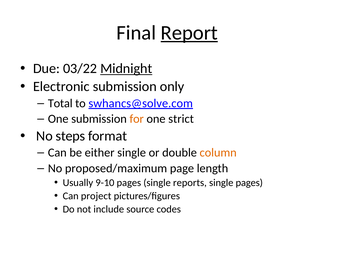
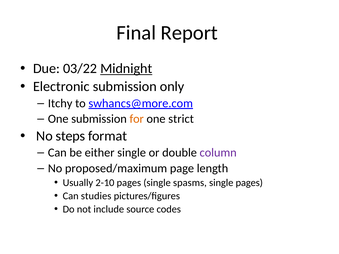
Report underline: present -> none (189, 33)
Total: Total -> Itchy (60, 103)
swhancs@solve.com: swhancs@solve.com -> swhancs@more.com (141, 103)
column colour: orange -> purple (218, 153)
9-10: 9-10 -> 2-10 (105, 183)
reports: reports -> spasms (190, 183)
project: project -> studies (96, 196)
